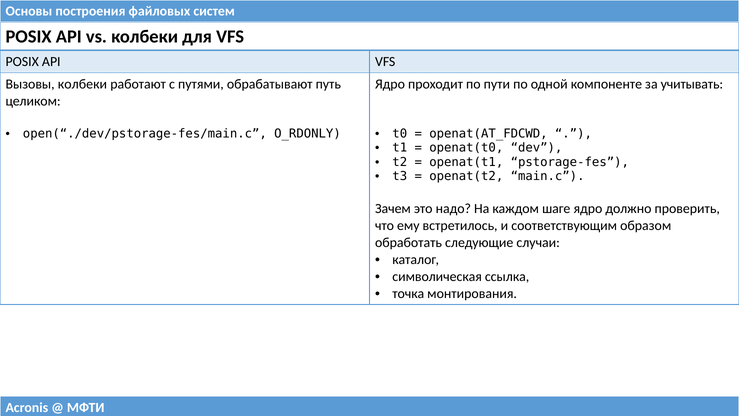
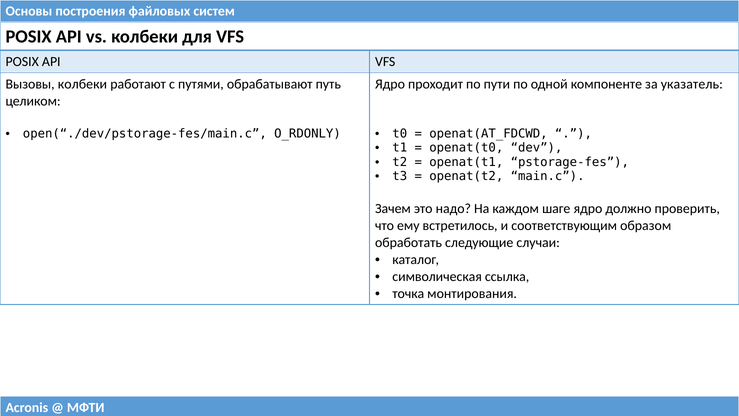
учитывать: учитывать -> указатель (692, 84)
